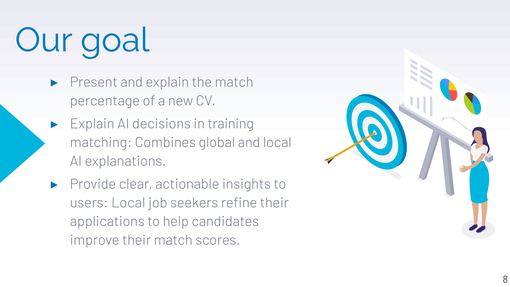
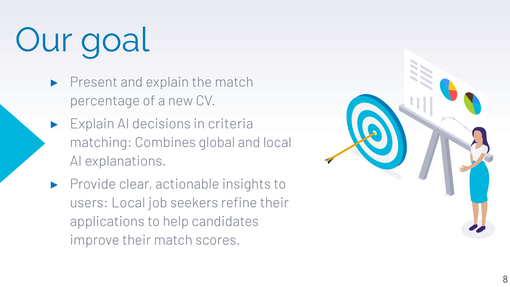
training: training -> criteria (231, 124)
